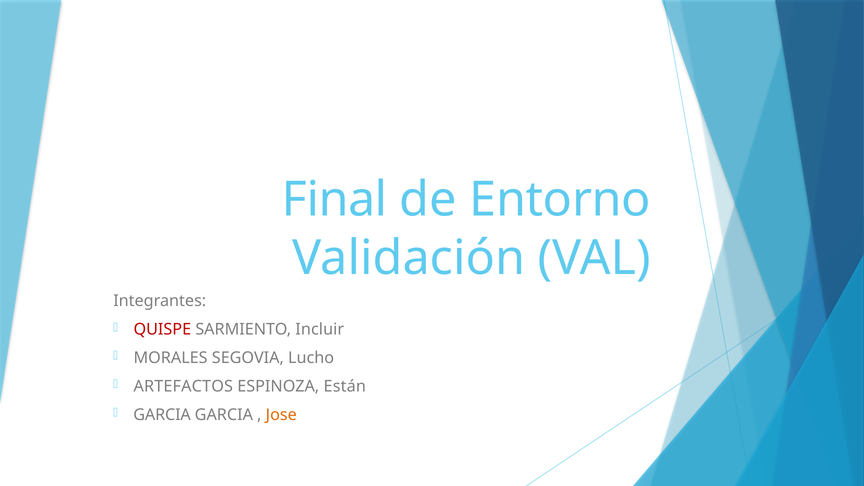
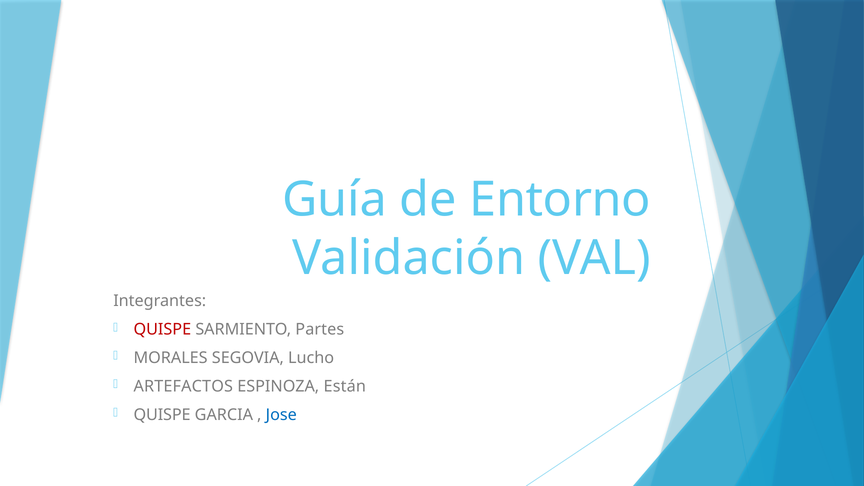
Final: Final -> Guía (334, 200)
Incluir: Incluir -> Partes (320, 330)
GARCIA: GARCIA -> QUISPE (162, 415)
Jose colour: orange -> blue (281, 415)
